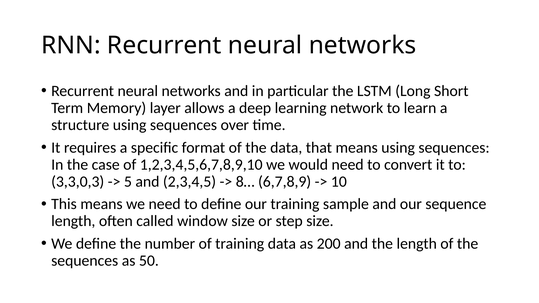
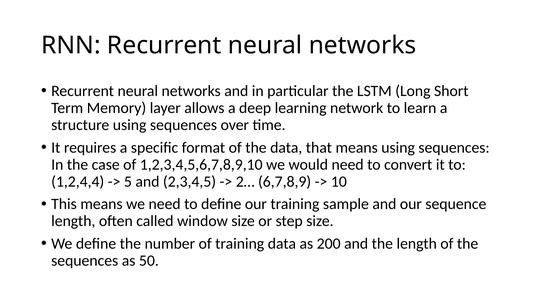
3,3,0,3: 3,3,0,3 -> 1,2,4,4 (78, 182)
8…: 8… -> 2… (245, 182)
